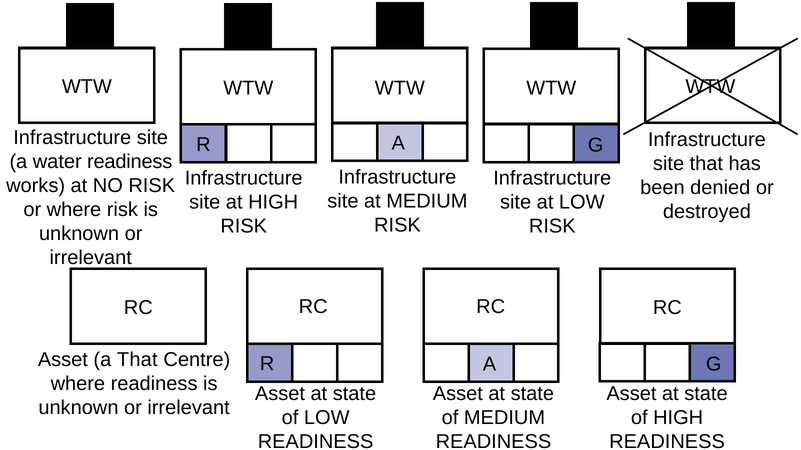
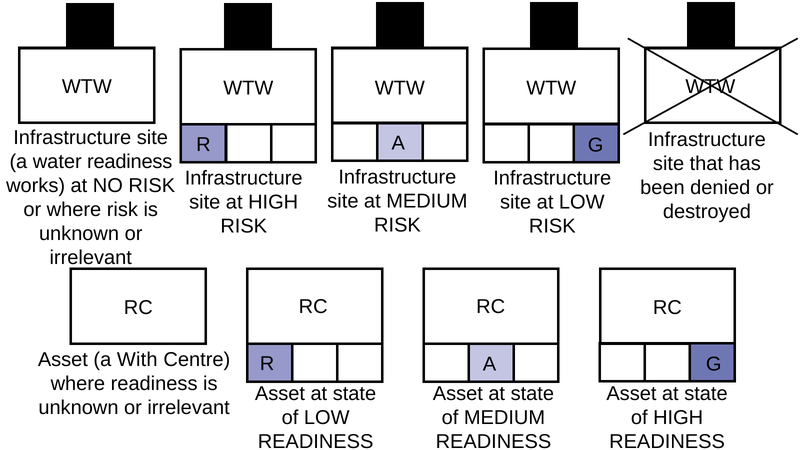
a That: That -> With (137, 360)
